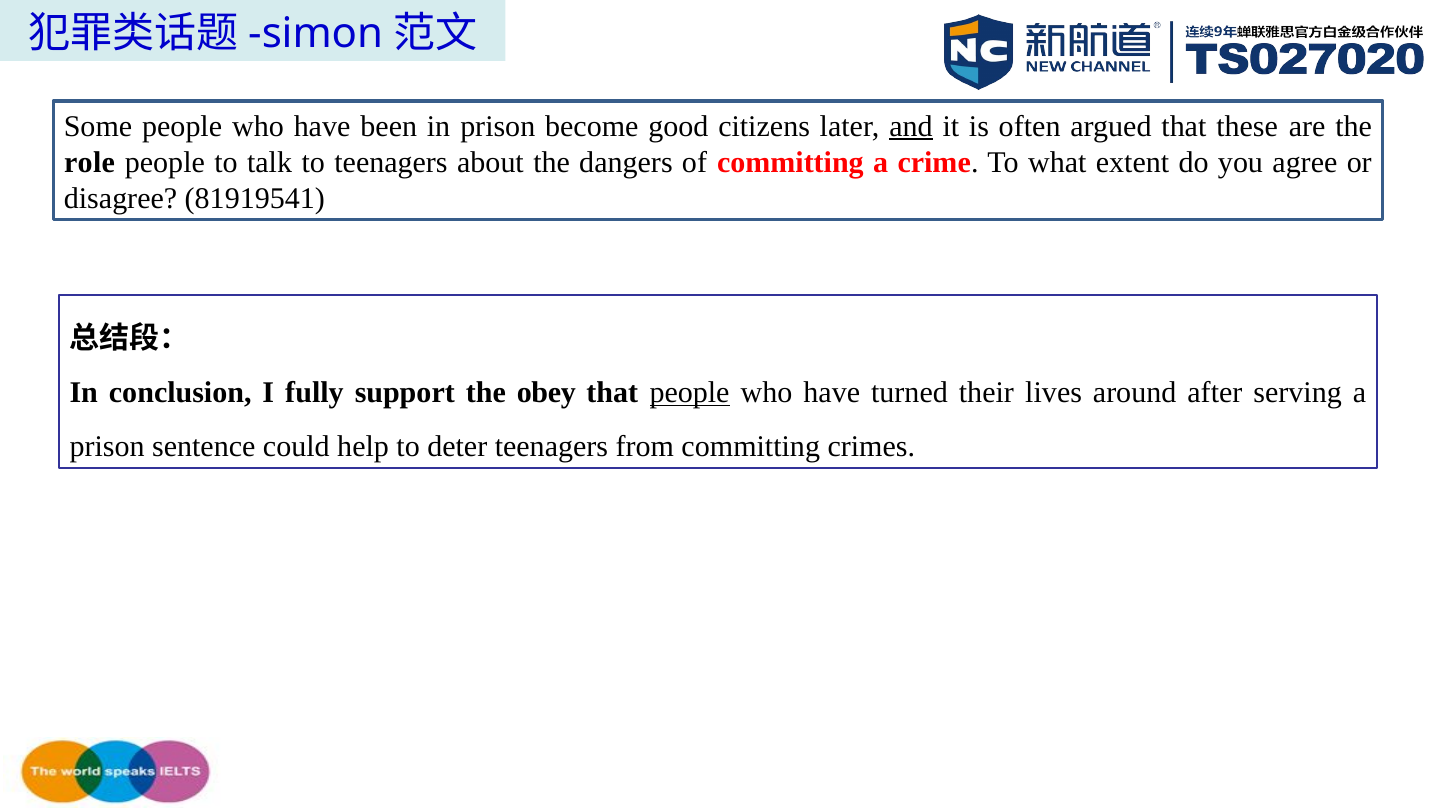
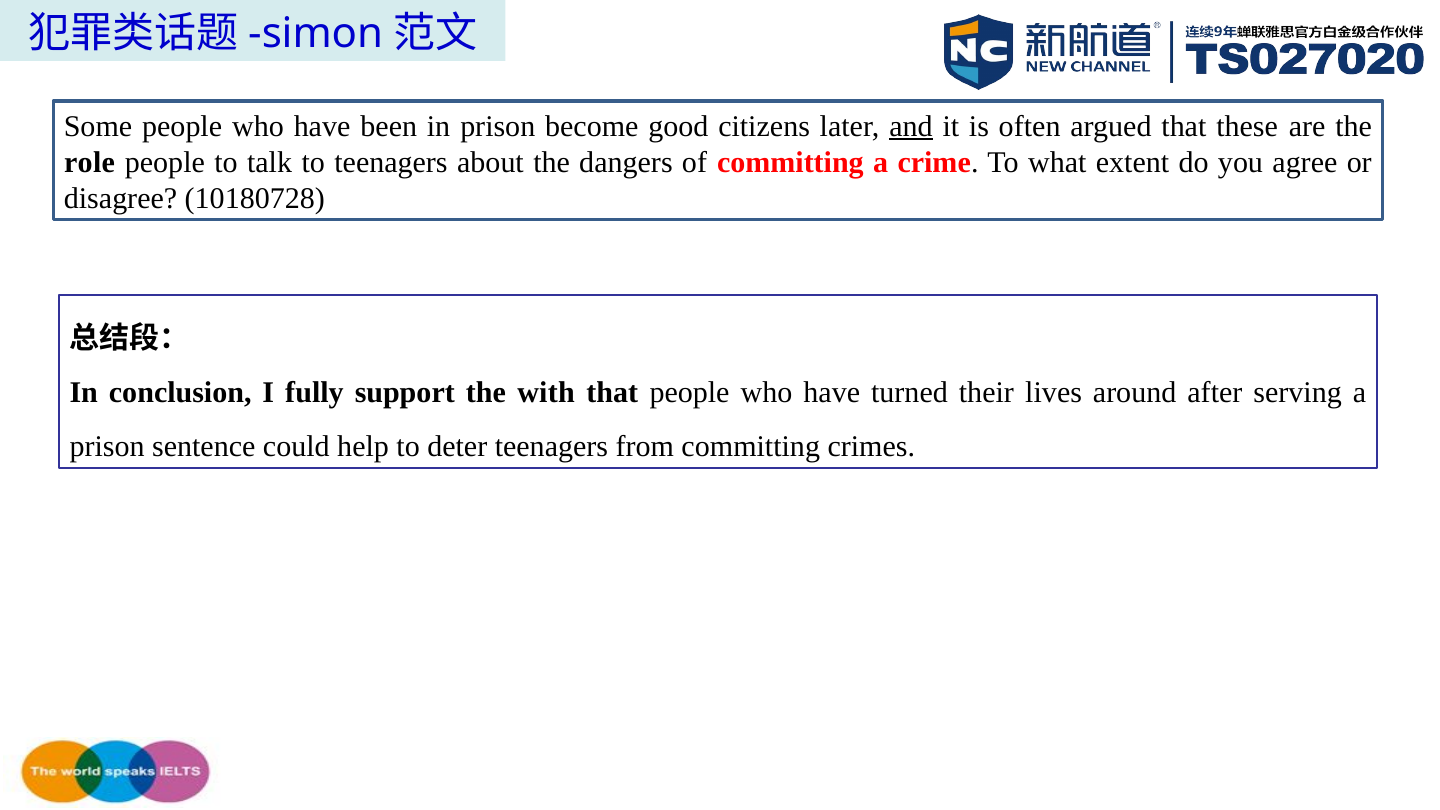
81919541: 81919541 -> 10180728 (255, 198)
obey: obey -> with (546, 392)
people underline: present -> none (690, 392)
